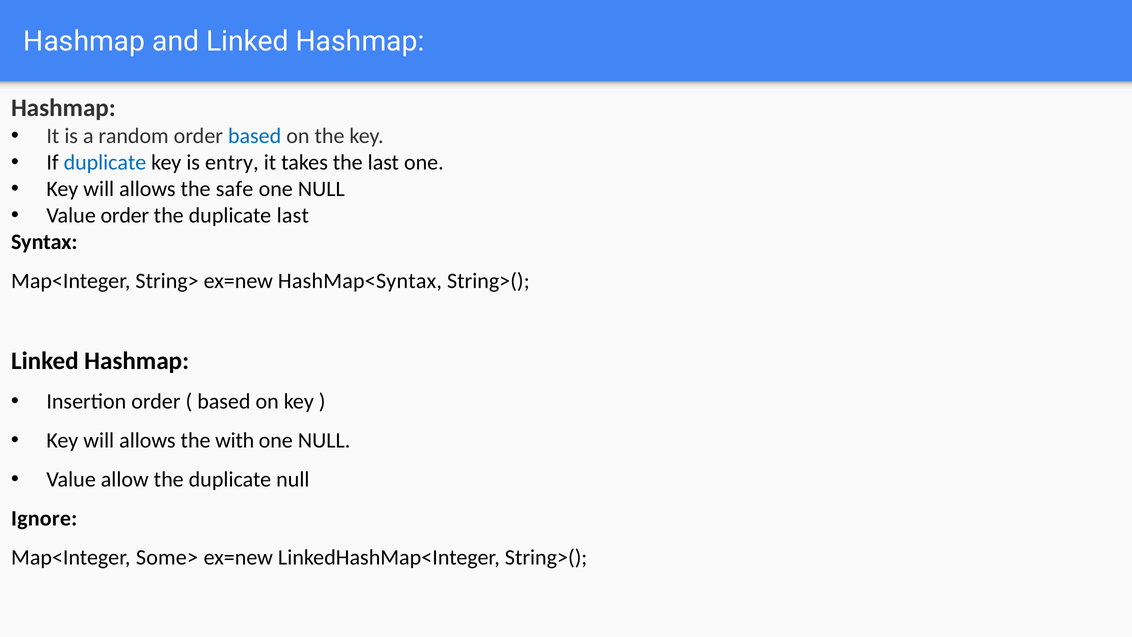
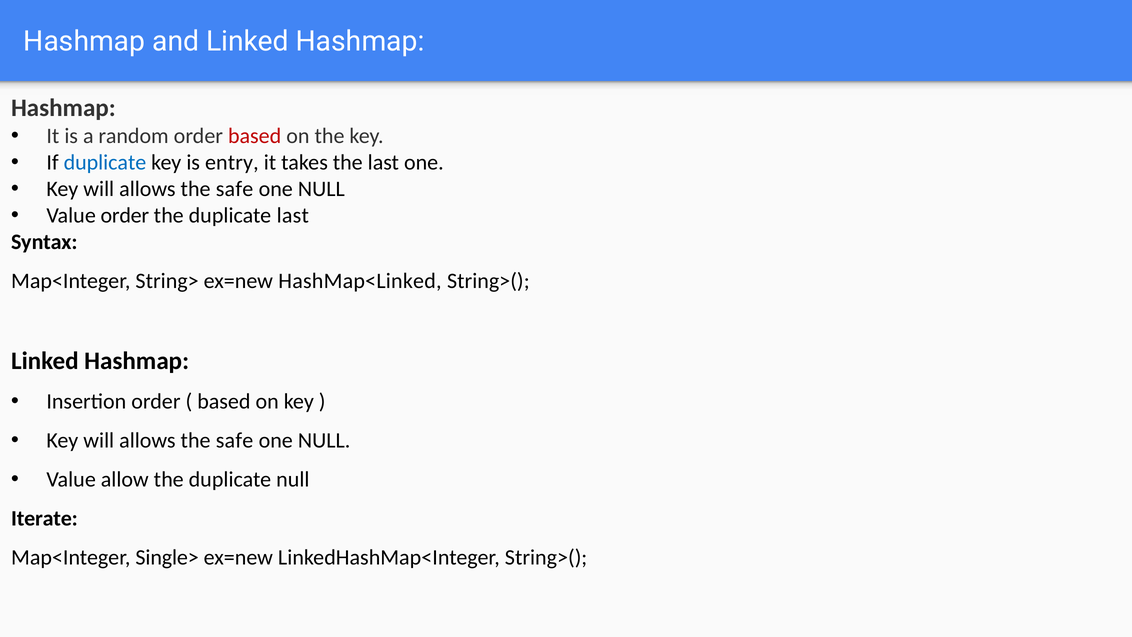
based colour: blue -> red (255, 136)
HashMap<Syntax: HashMap<Syntax -> HashMap<Linked (360, 281)
with: with -> safe (235, 440)
Ignore: Ignore -> Iterate (44, 518)
Some>: Some> -> Single> (167, 557)
